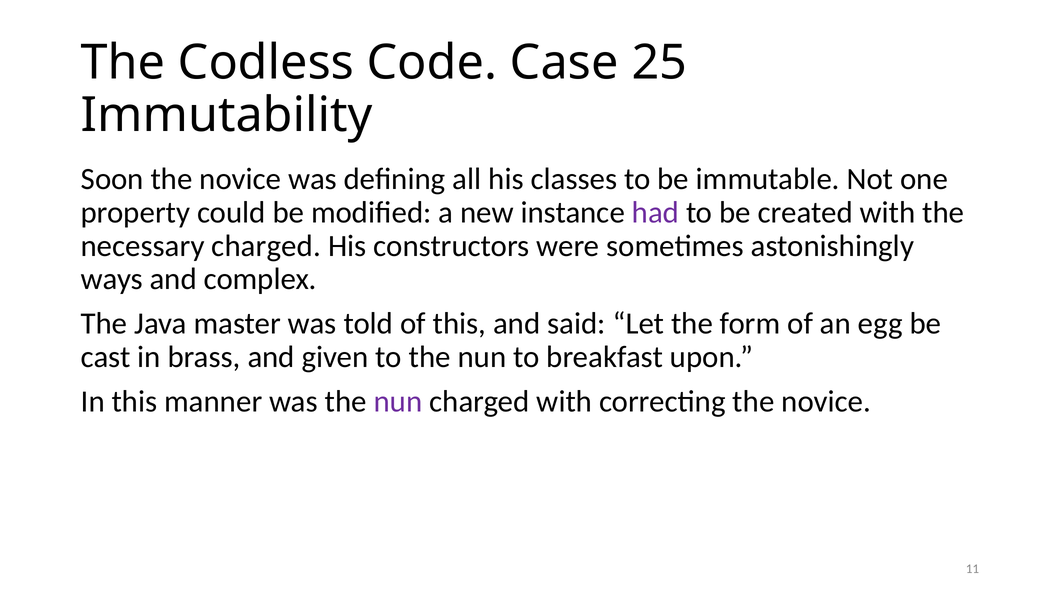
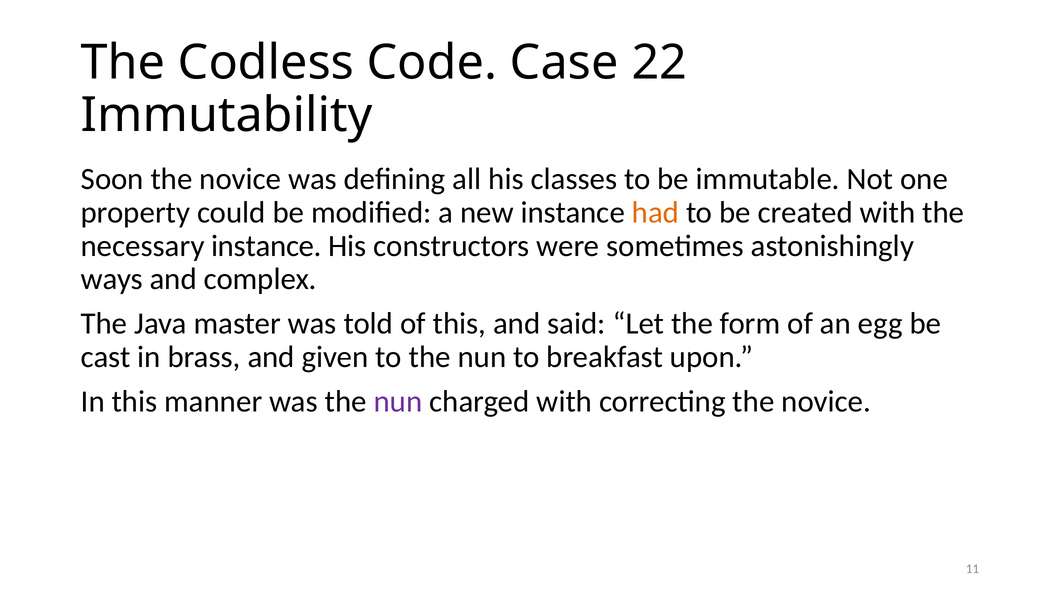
25: 25 -> 22 (659, 63)
had colour: purple -> orange (656, 213)
necessary charged: charged -> instance (266, 246)
